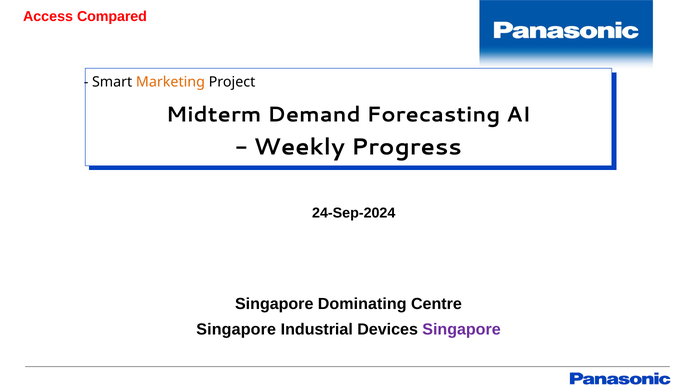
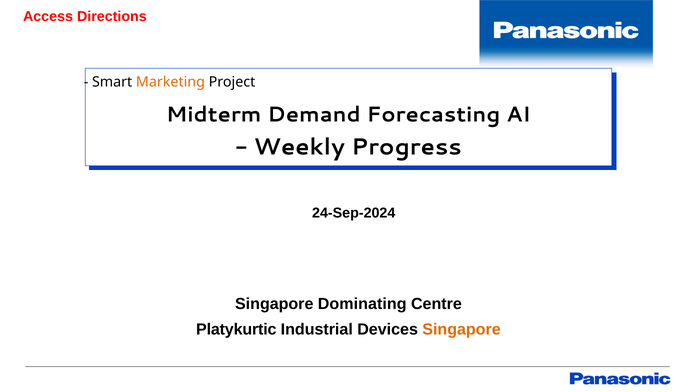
Compared: Compared -> Directions (112, 16)
Singapore: Singapore -> Platykurtic (236, 330)
Singapore colour: purple -> orange (462, 330)
